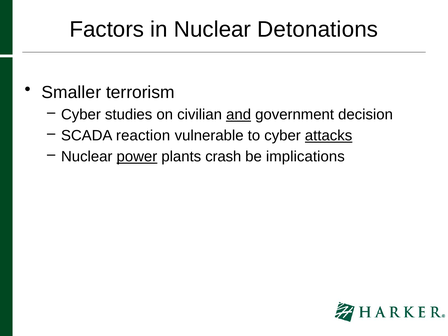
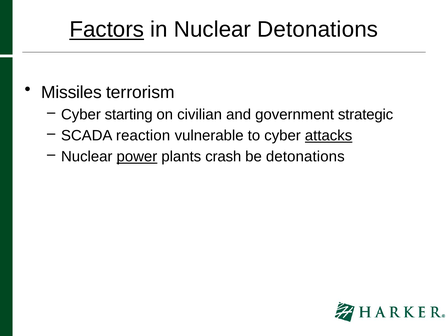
Factors underline: none -> present (107, 30)
Smaller: Smaller -> Missiles (71, 92)
studies: studies -> starting (129, 115)
and underline: present -> none (239, 115)
decision: decision -> strategic (366, 115)
be implications: implications -> detonations (305, 157)
